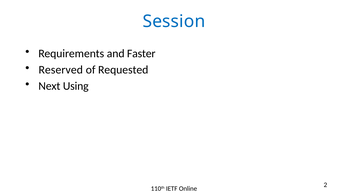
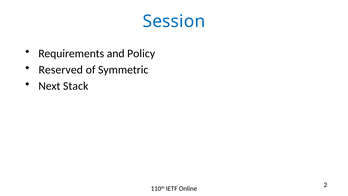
Faster: Faster -> Policy (141, 54)
Requested: Requested -> Symmetric (123, 70)
Using: Using -> Stack (76, 86)
